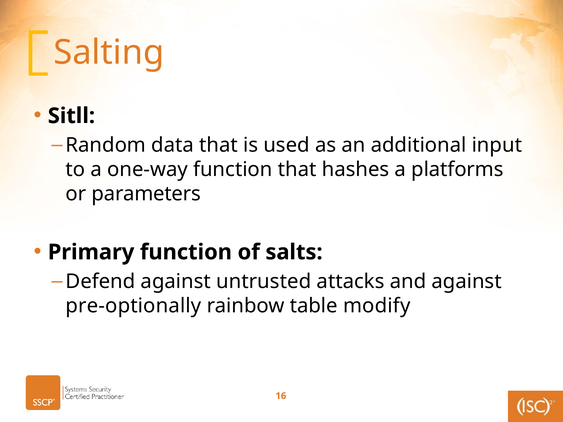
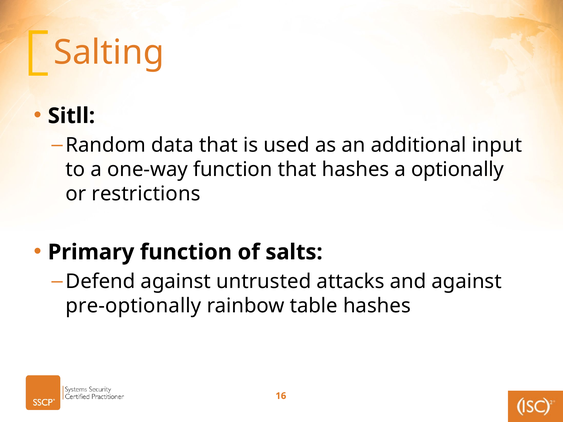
platforms: platforms -> optionally (457, 170)
parameters: parameters -> restrictions (146, 194)
table modify: modify -> hashes (377, 306)
